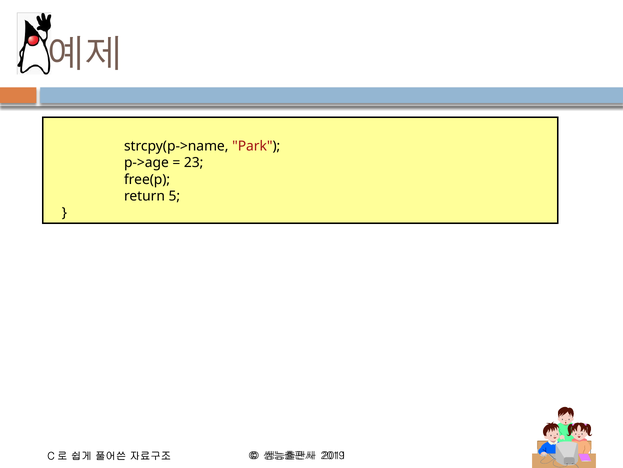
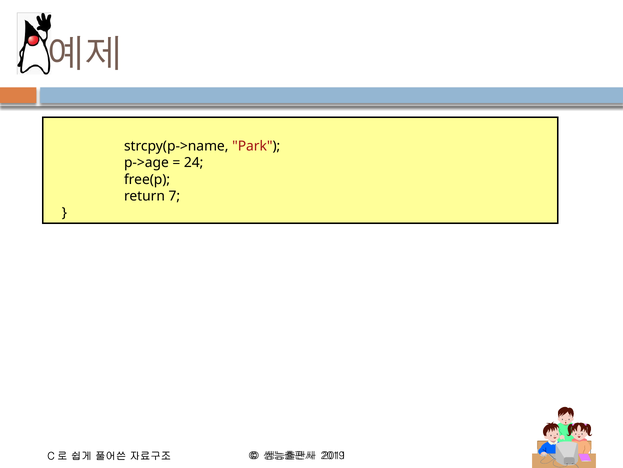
23: 23 -> 24 (194, 163)
5: 5 -> 7 (174, 196)
